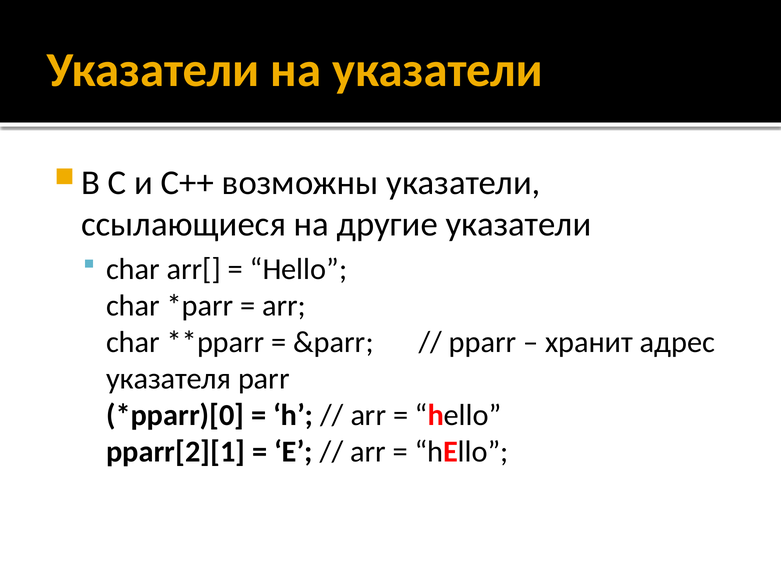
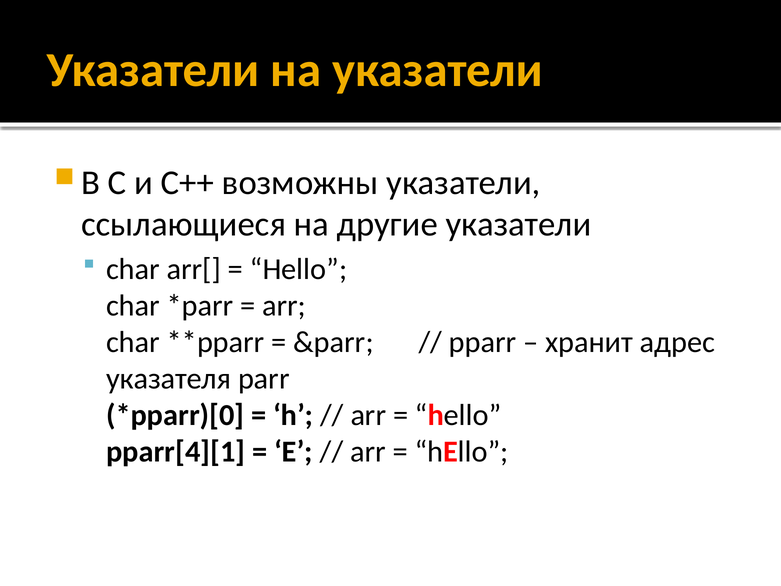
pparr[2][1: pparr[2][1 -> pparr[4][1 (176, 452)
